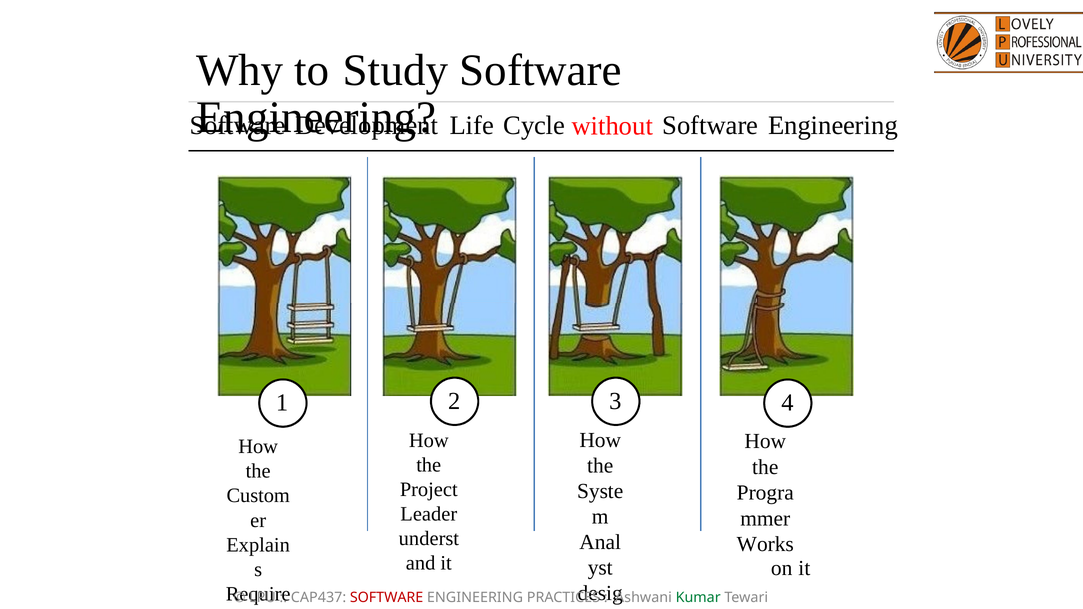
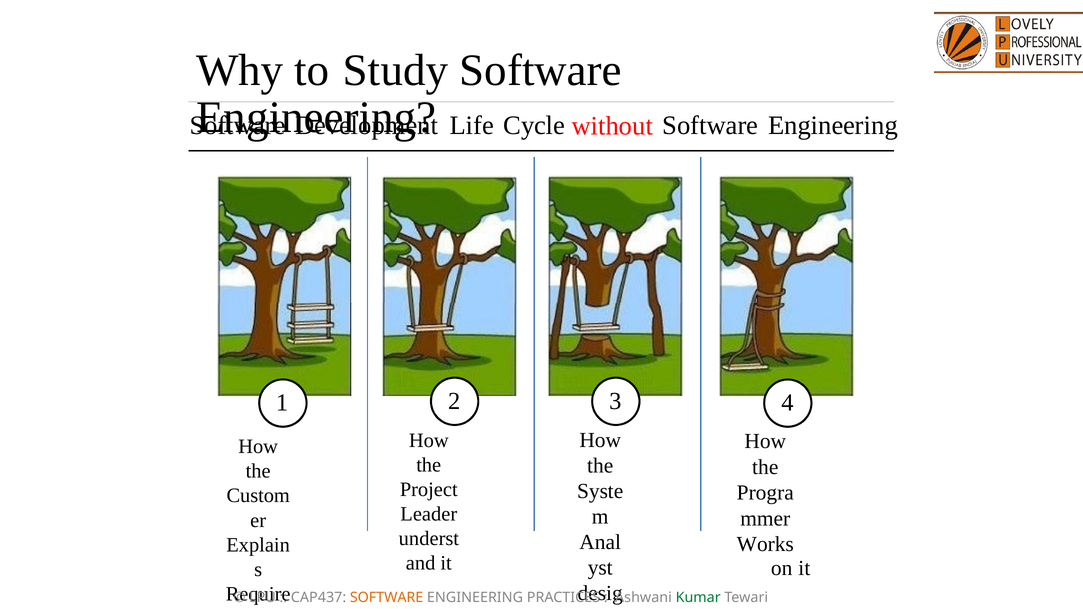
SOFTWARE colour: red -> orange (387, 598)
